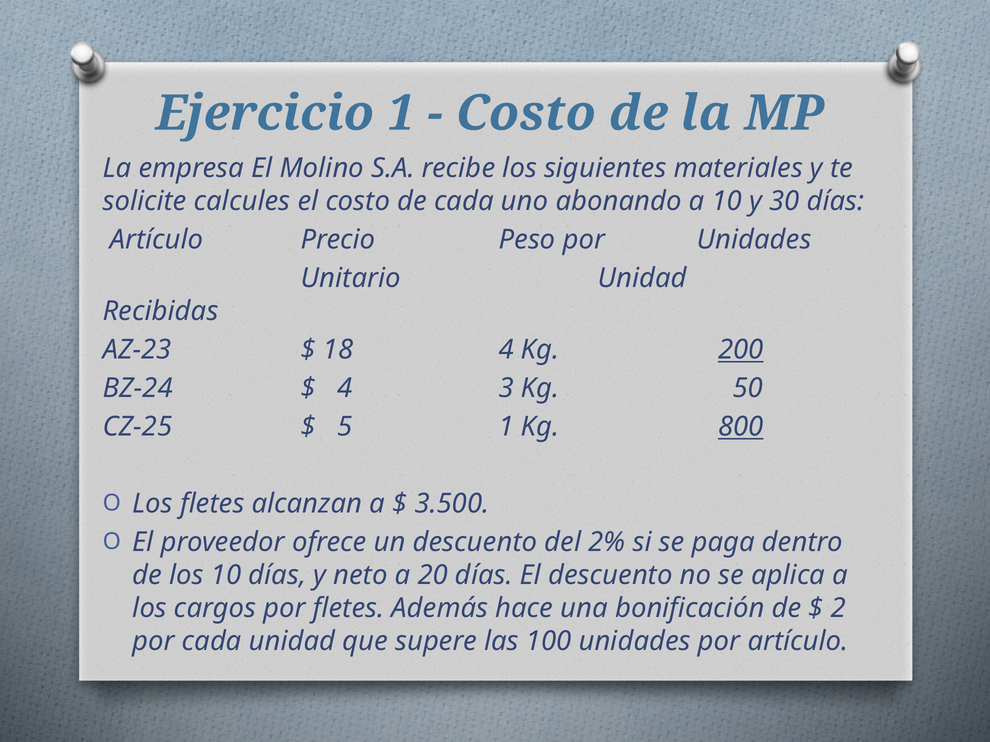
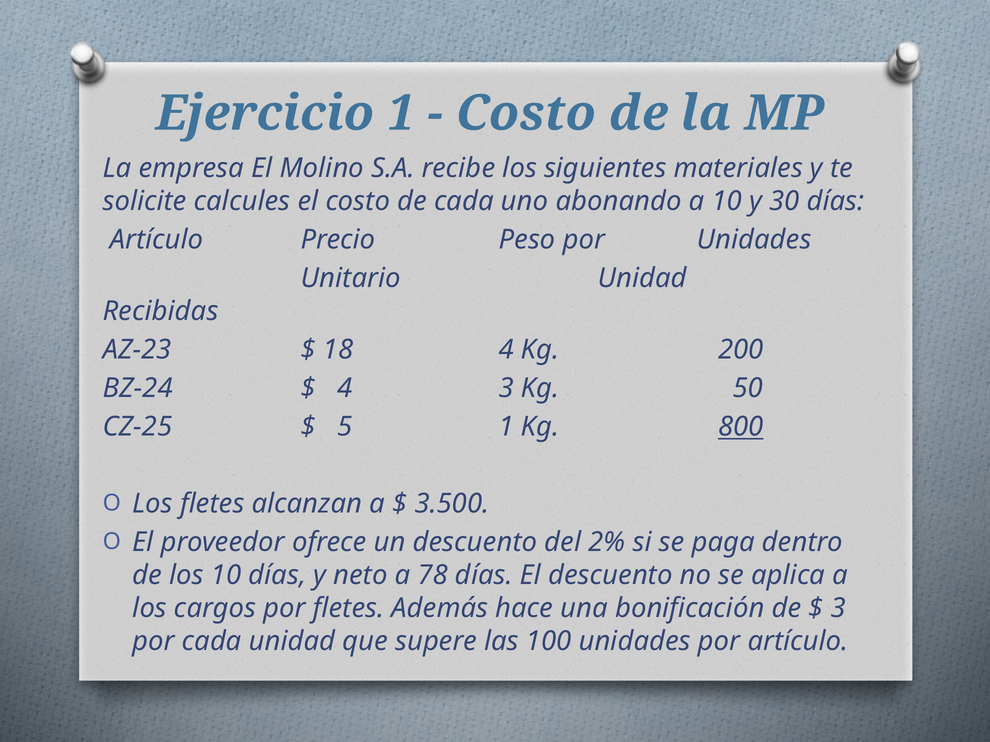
200 underline: present -> none (741, 350)
20: 20 -> 78 (433, 576)
2: 2 -> 3 (838, 609)
